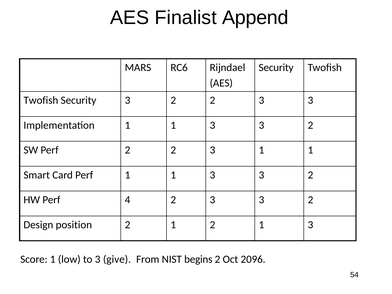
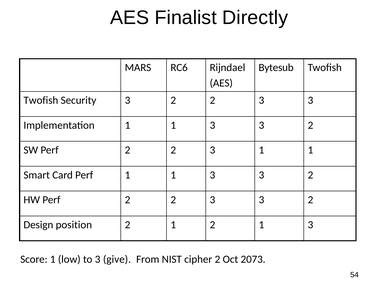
Append: Append -> Directly (255, 18)
Security: Security -> Bytesub (276, 68)
HW Perf 4: 4 -> 2 (128, 200)
begins: begins -> cipher (198, 259)
2096: 2096 -> 2073 (253, 259)
